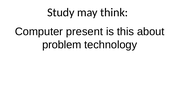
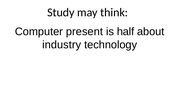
this: this -> half (126, 32)
problem: problem -> industry (62, 45)
